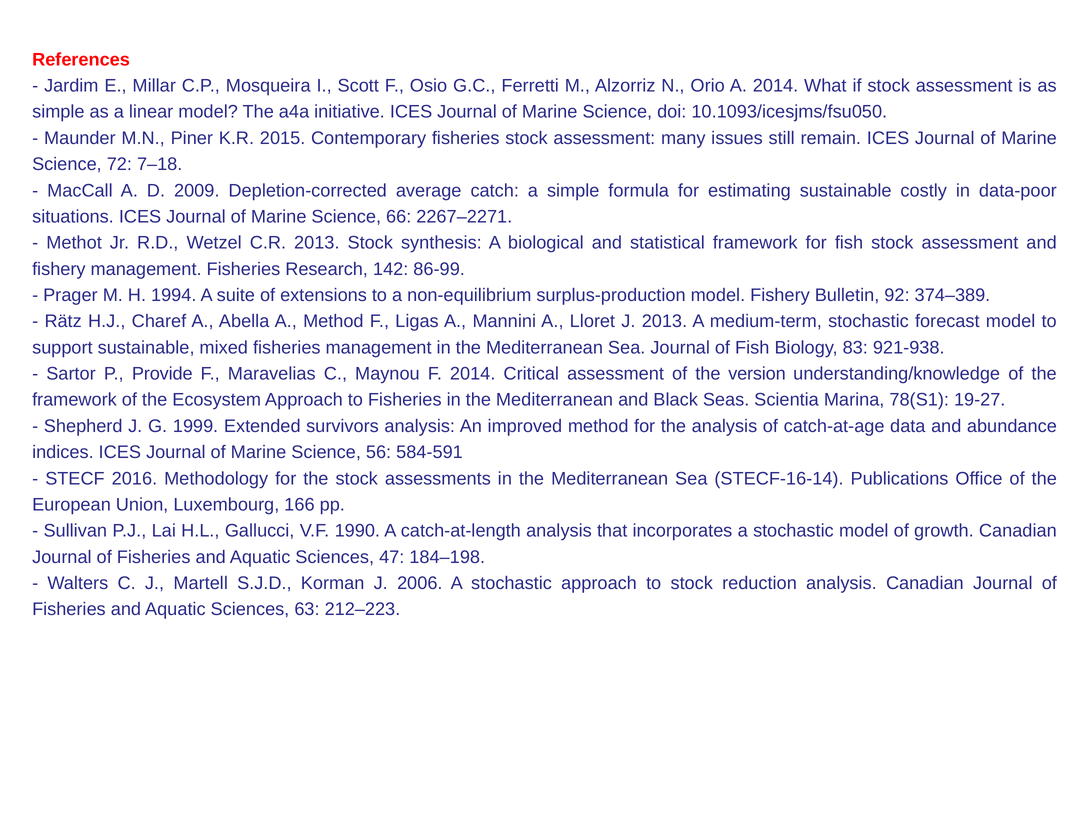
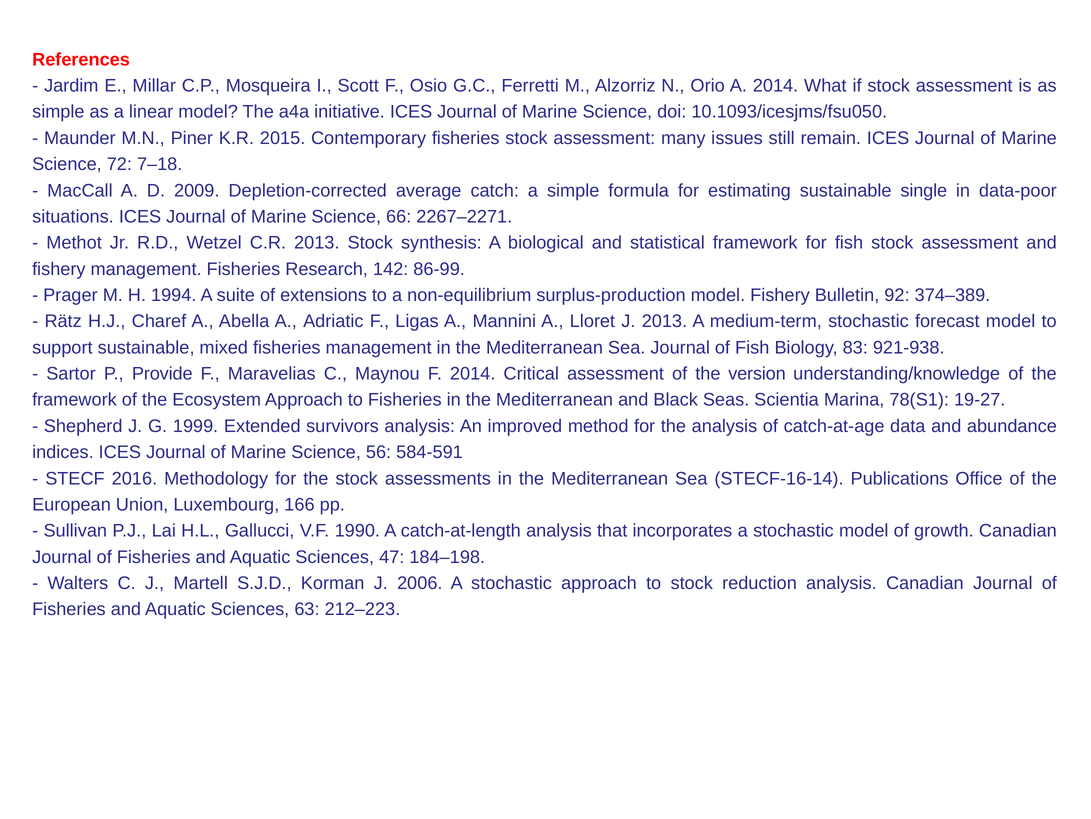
costly: costly -> single (924, 190)
A Method: Method -> Adriatic (333, 321)
